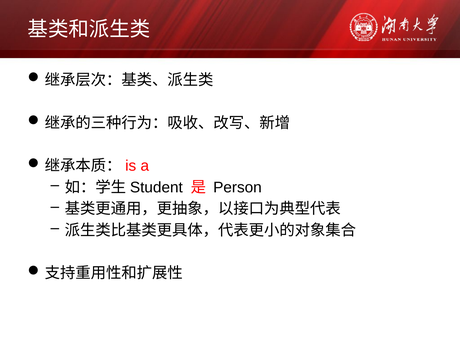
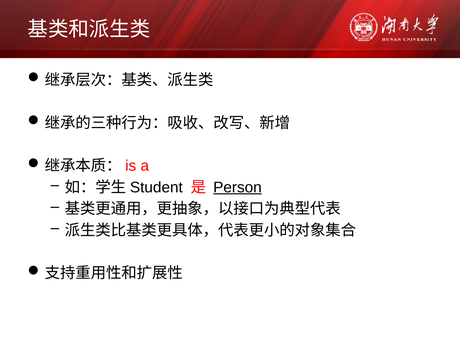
Person underline: none -> present (237, 187)
